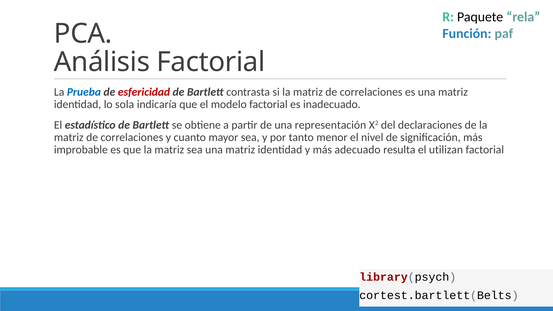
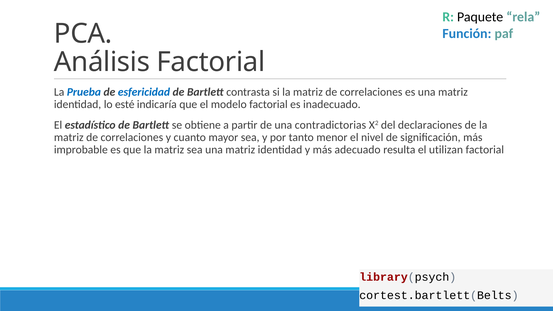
esfericidad colour: red -> blue (144, 92)
sola: sola -> esté (125, 104)
representación: representación -> contradictorias (330, 125)
